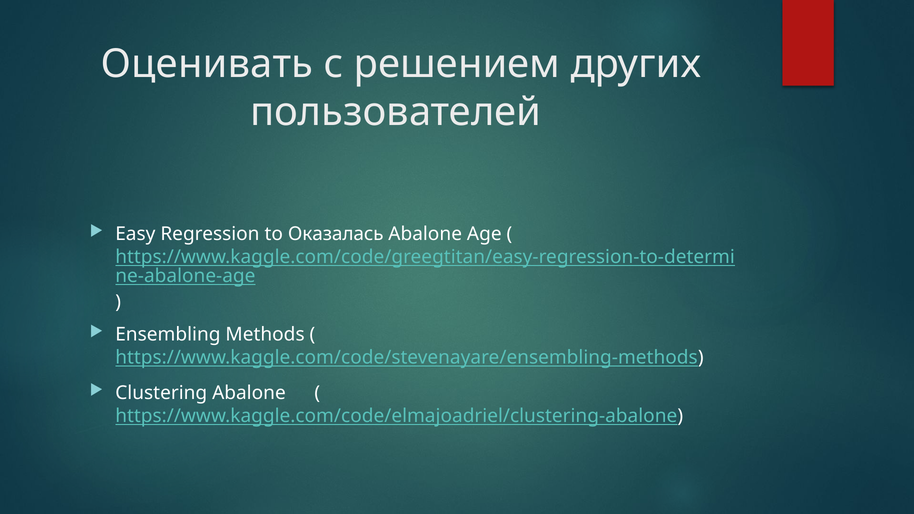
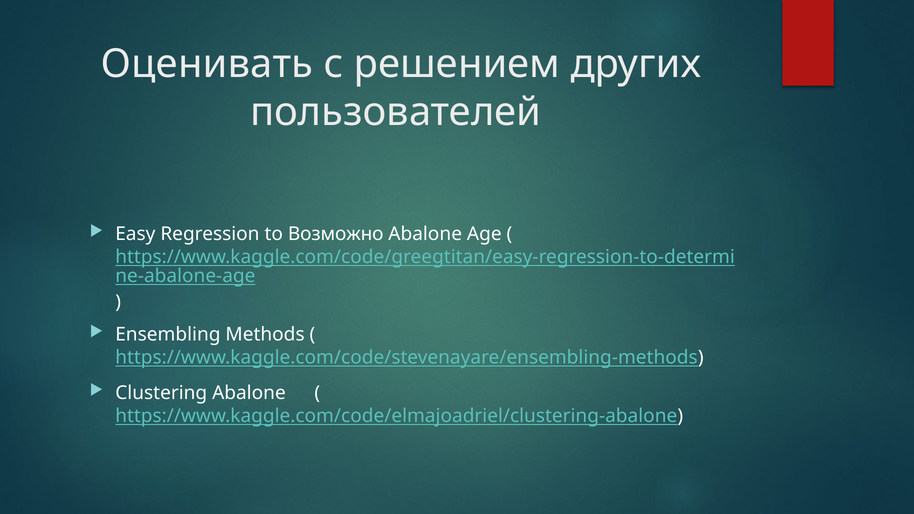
Оказалась: Оказалась -> Возможно (336, 234)
